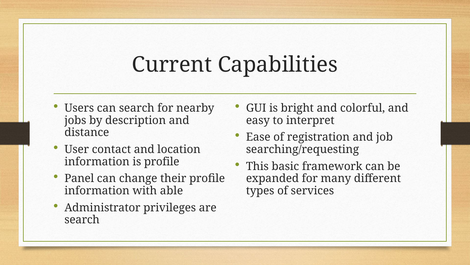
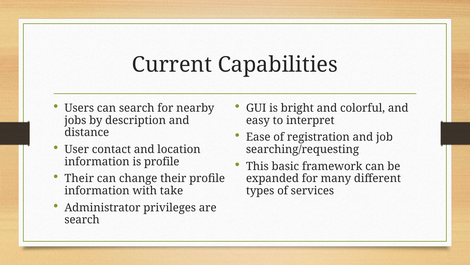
Panel: Panel -> Their (79, 178)
able: able -> take (172, 190)
